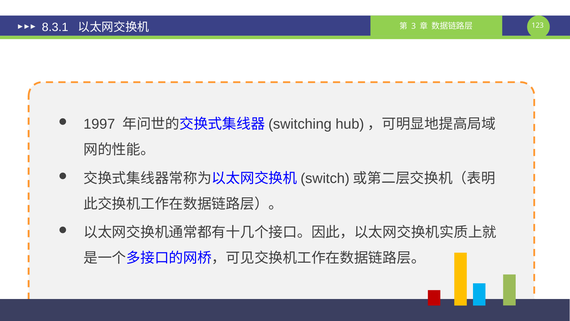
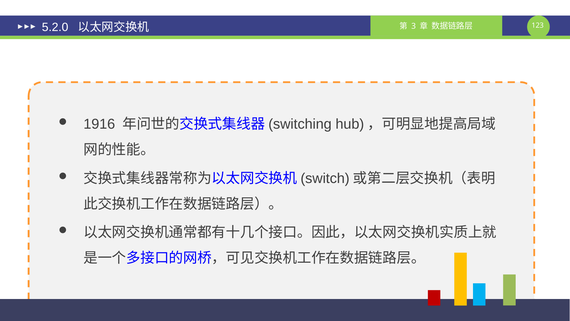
8.3.1: 8.3.1 -> 5.2.0 (55, 27)
1997: 1997 -> 1916 (99, 124)
